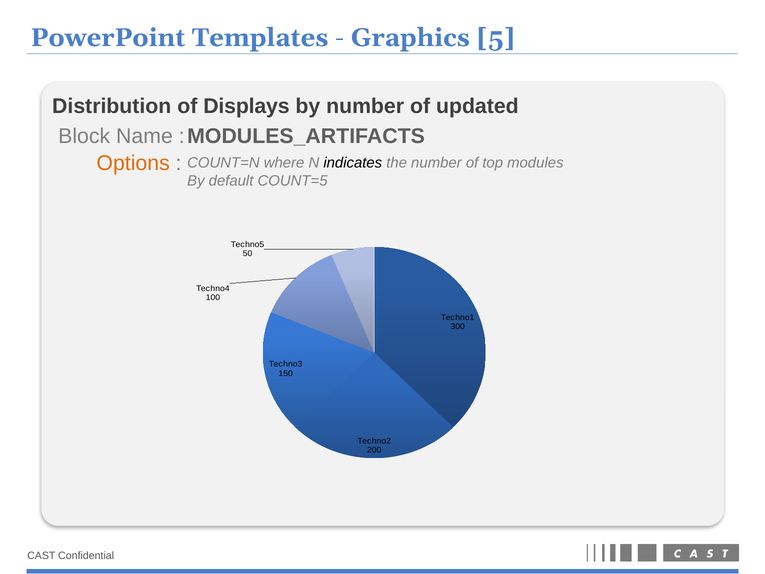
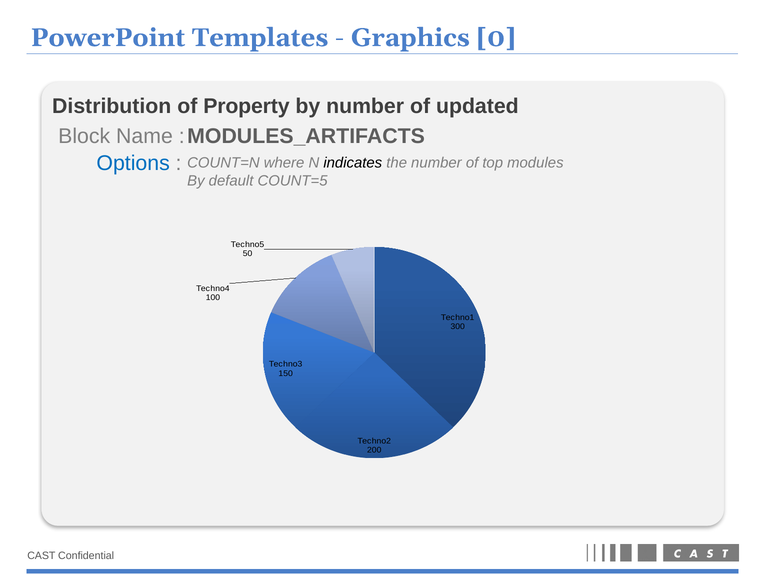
5: 5 -> 0 (496, 38)
Displays: Displays -> Property (246, 106)
Options colour: orange -> blue (133, 163)
